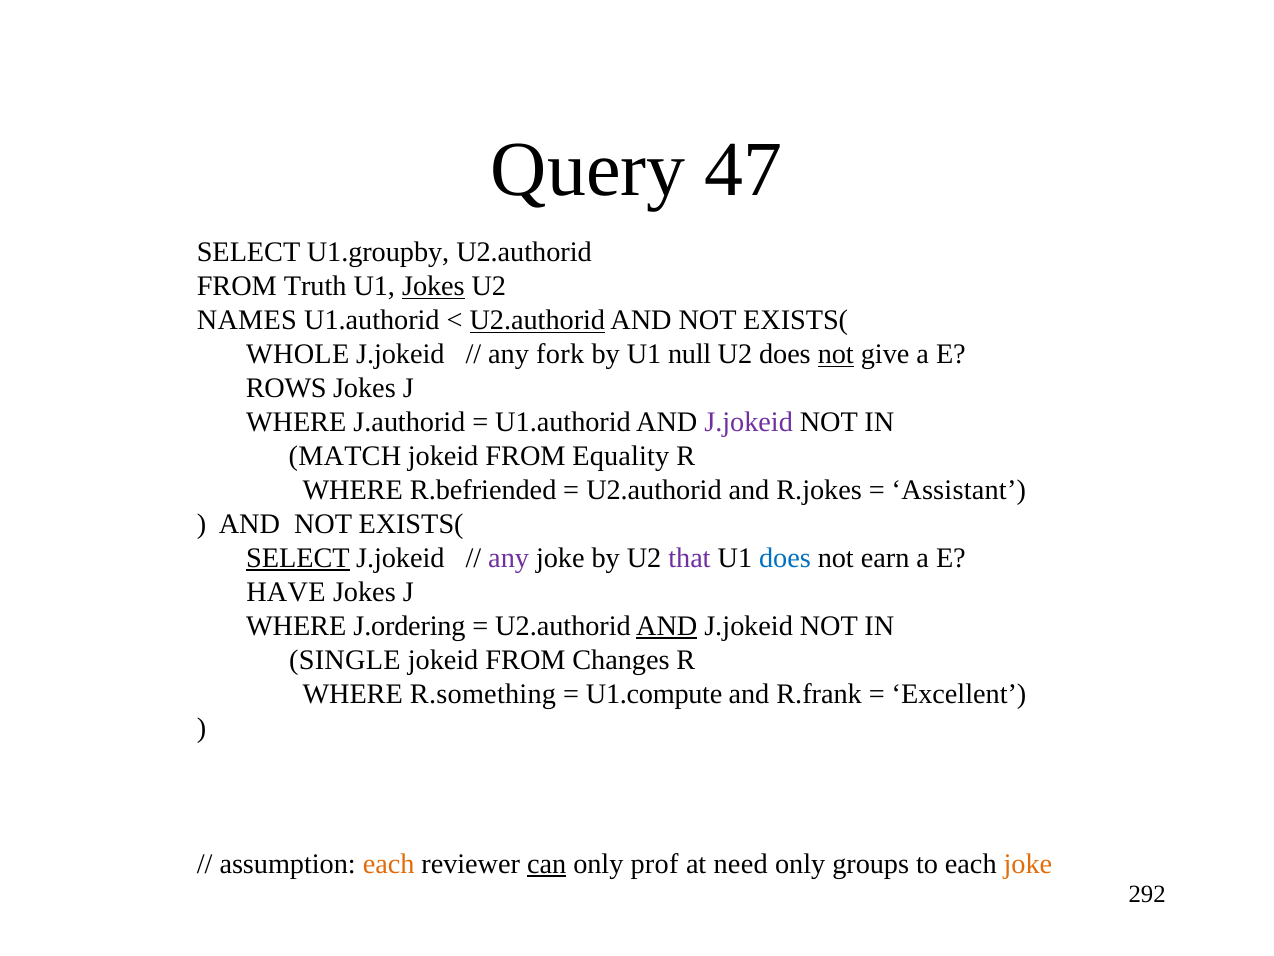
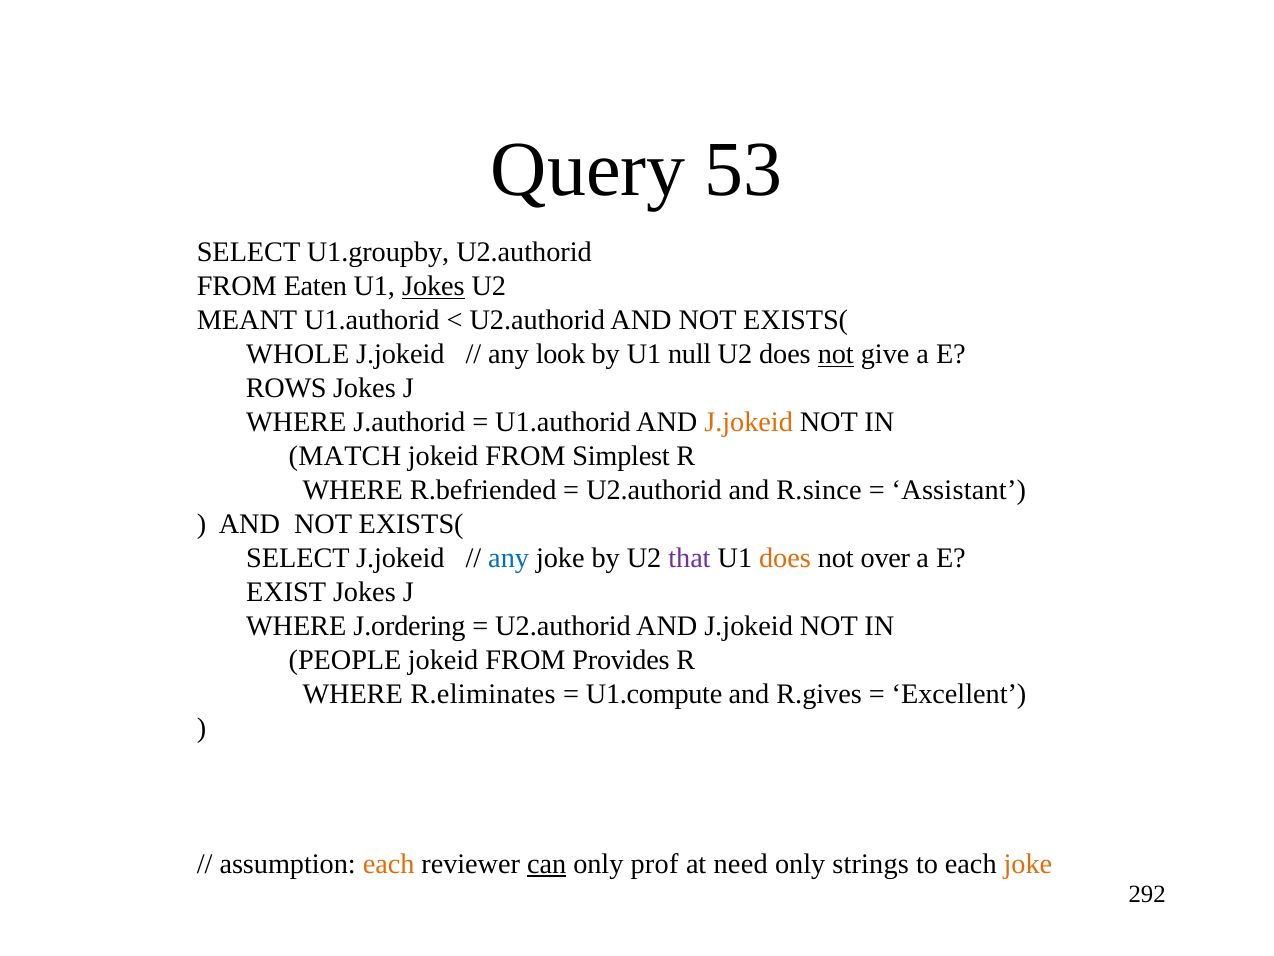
47: 47 -> 53 (744, 170)
Truth: Truth -> Eaten (315, 286)
NAMES: NAMES -> MEANT (247, 320)
U2.authorid underline: present -> none (537, 320)
fork: fork -> look (561, 354)
J.jokeid colour: purple -> orange (749, 422)
Equality: Equality -> Simplest (621, 456)
R.jokes: R.jokes -> R.since (819, 490)
SELECT underline: present -> none (298, 558)
any colour: purple -> blue (509, 558)
does colour: blue -> orange (785, 558)
earn: earn -> over (885, 558)
HAVE: HAVE -> EXIST (286, 592)
AND underline: present -> none (667, 626)
SINGLE: SINGLE -> PEOPLE (345, 660)
Changes: Changes -> Provides (621, 660)
R.something: R.something -> R.eliminates (483, 694)
R.frank: R.frank -> R.gives (819, 694)
groups: groups -> strings (871, 863)
